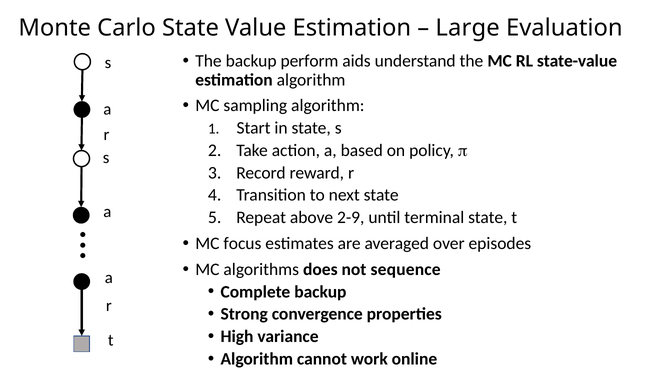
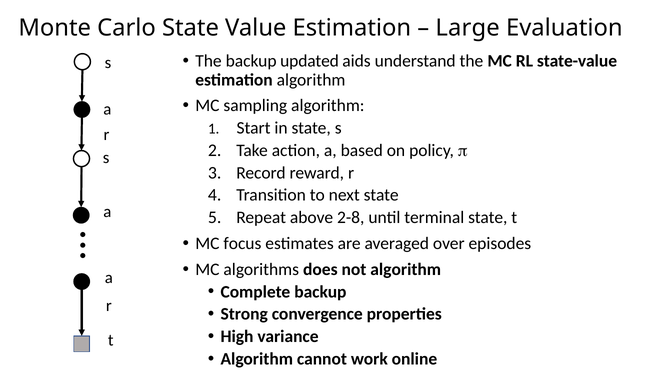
perform: perform -> updated (310, 61)
2-9: 2-9 -> 2-8 (351, 218)
not sequence: sequence -> algorithm (406, 269)
